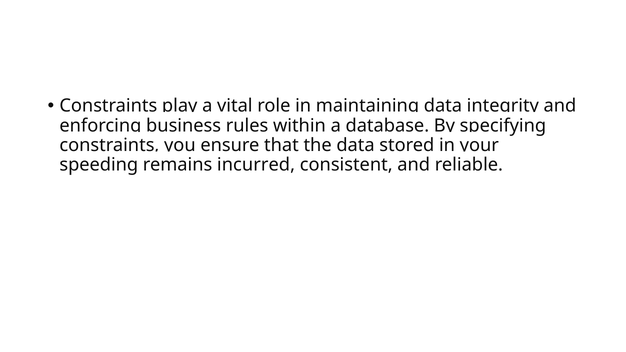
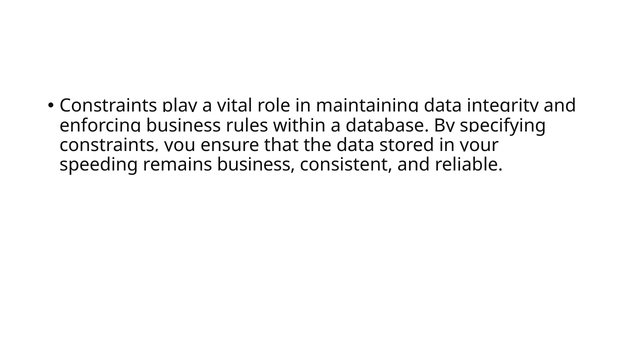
remains incurred: incurred -> business (256, 165)
